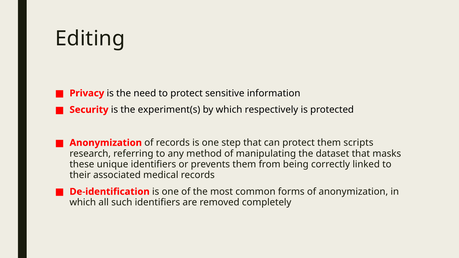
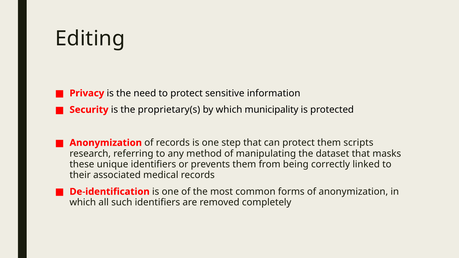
experiment(s: experiment(s -> proprietary(s (169, 110)
respectively: respectively -> municipality (272, 110)
